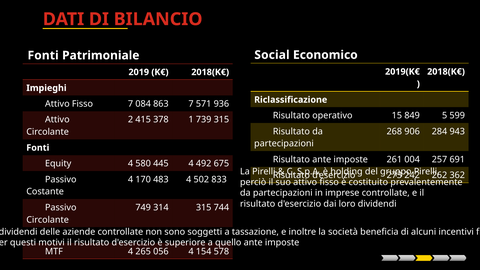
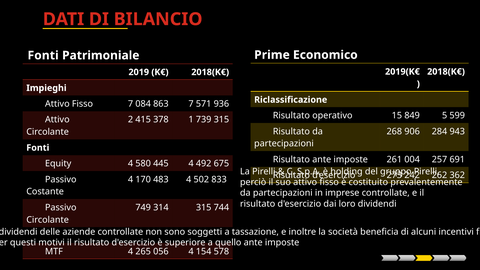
Social: Social -> Prime (272, 55)
